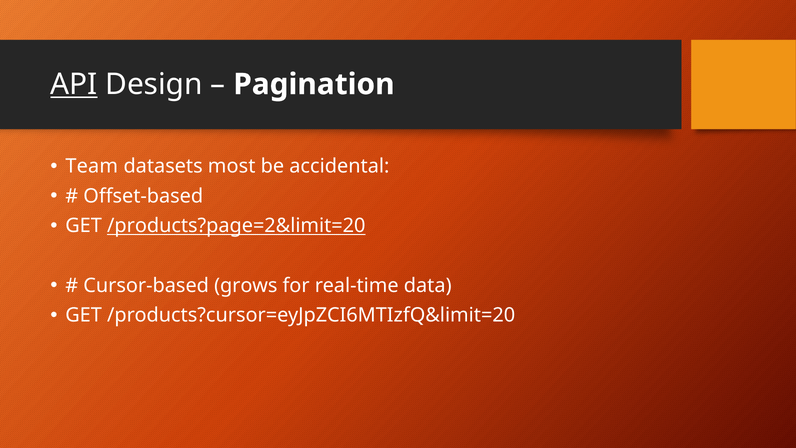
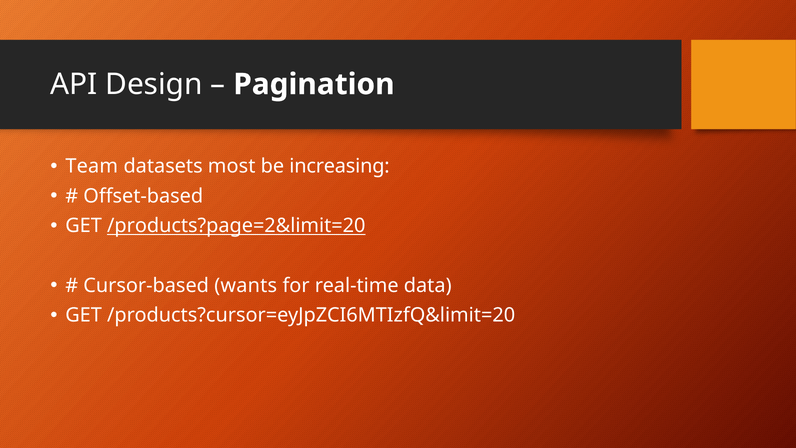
API underline: present -> none (74, 84)
accidental: accidental -> increasing (339, 166)
grows: grows -> wants (246, 285)
